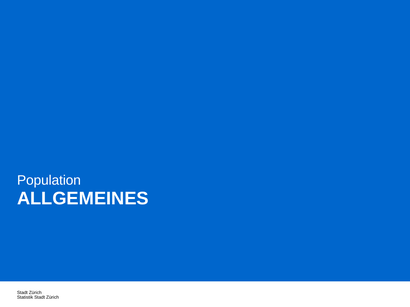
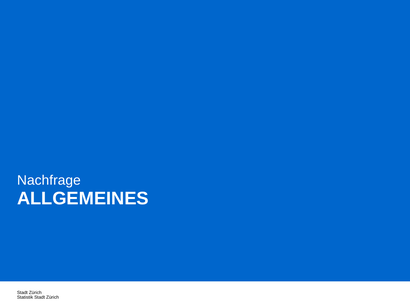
Population: Population -> Nachfrage (49, 181)
